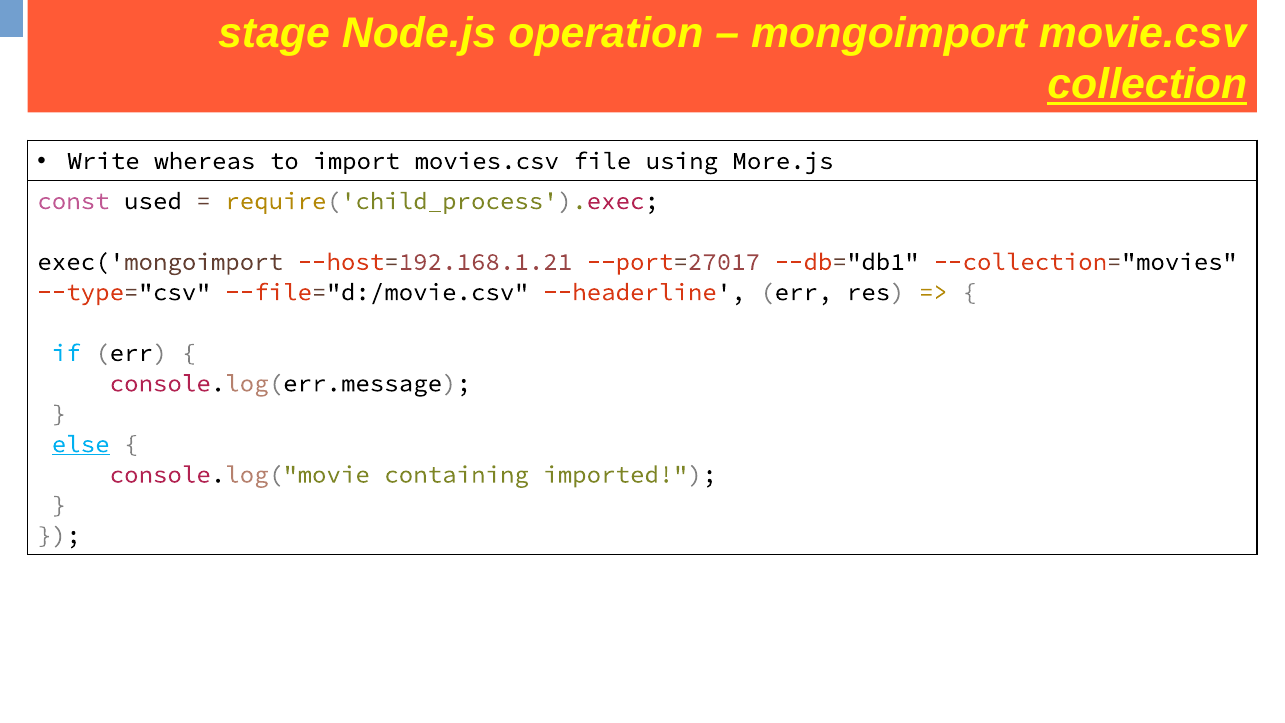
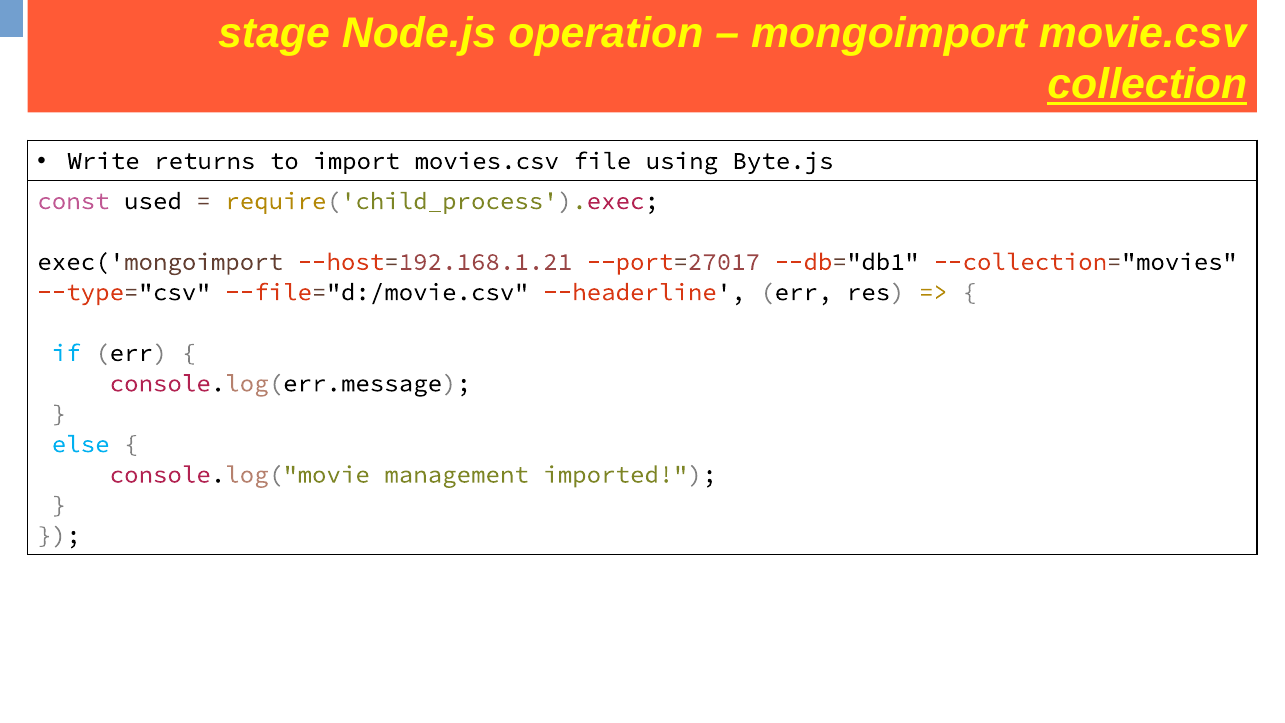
whereas: whereas -> returns (205, 161)
More.js: More.js -> Byte.js (783, 161)
else underline: present -> none (81, 444)
containing: containing -> management (457, 474)
